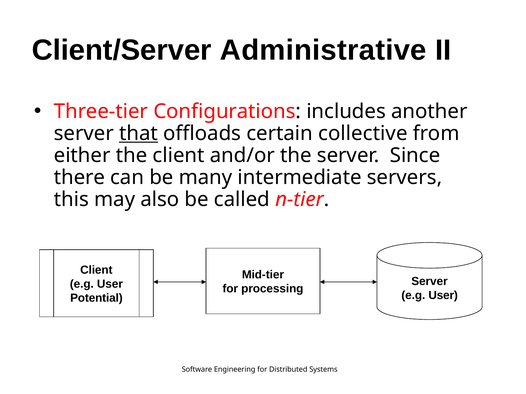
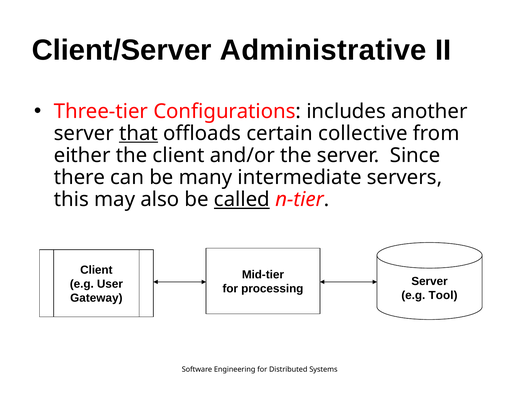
called underline: none -> present (242, 200)
User: User -> Tool (443, 296)
Potential: Potential -> Gateway (96, 298)
